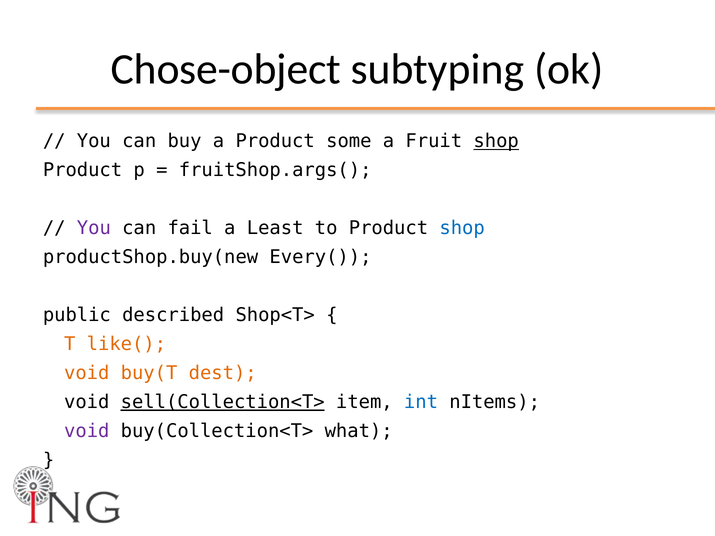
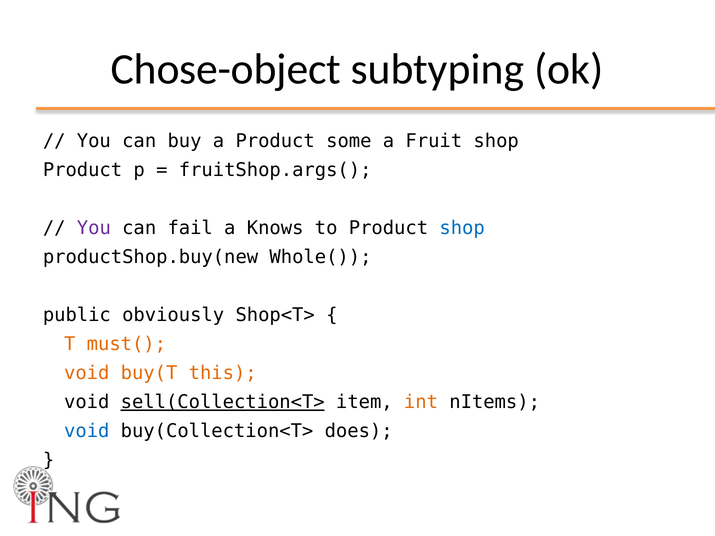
shop underline: present -> none (496, 141)
Least: Least -> Knows (275, 228)
Every(: Every( -> Whole( (320, 257)
described: described -> obviously (173, 315)
like(: like( -> must( (126, 344)
dest: dest -> this (223, 373)
int colour: blue -> orange (421, 402)
void colour: purple -> blue (87, 431)
what: what -> does (359, 431)
